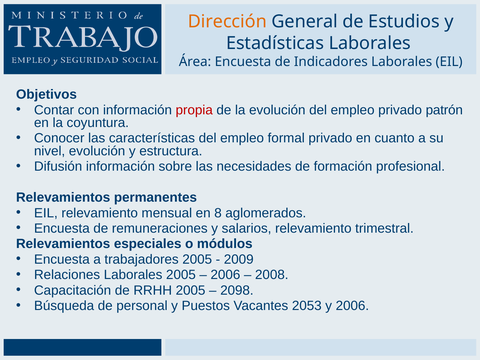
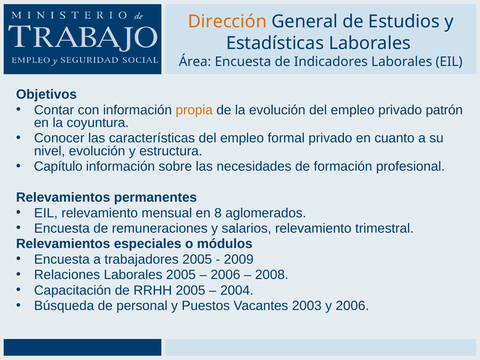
propia colour: red -> orange (194, 110)
Difusión: Difusión -> Capítulo (58, 167)
2098: 2098 -> 2004 (237, 290)
2053: 2053 -> 2003 (307, 306)
